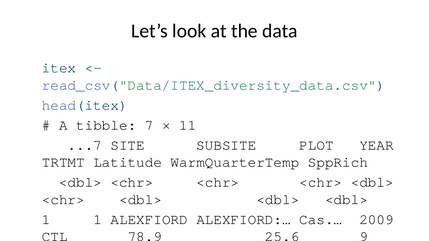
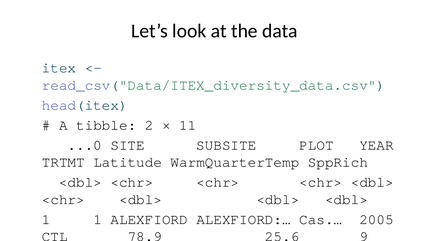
tibble 7: 7 -> 2 (149, 125)
...7: ...7 -> ...0 (85, 145)
2009: 2009 -> 2005 (377, 220)
